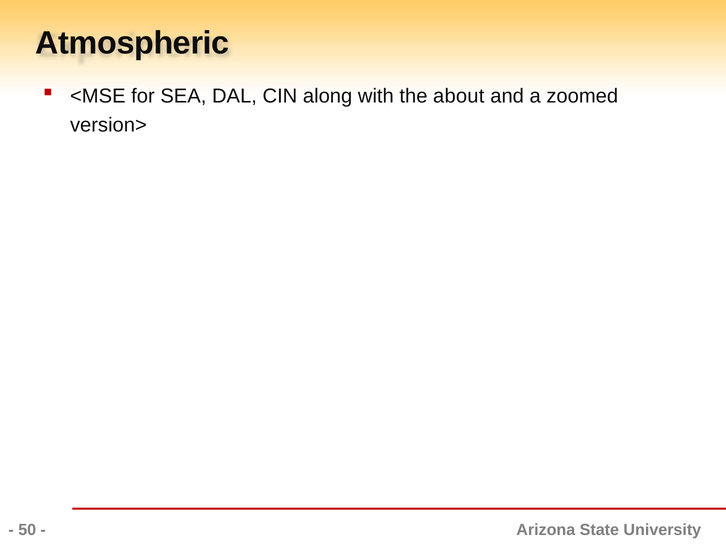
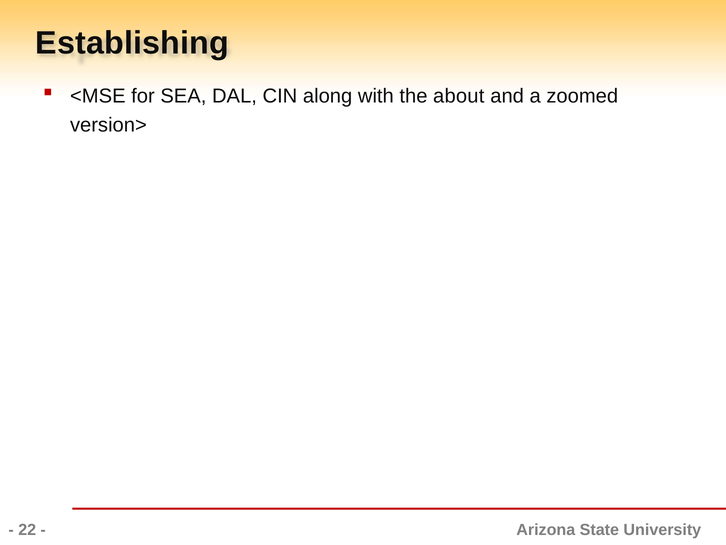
Atmospheric: Atmospheric -> Establishing (132, 43)
50: 50 -> 22 (27, 529)
